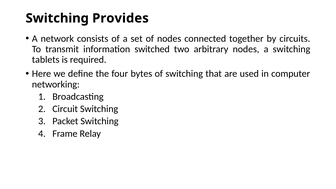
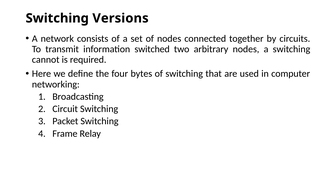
Provides: Provides -> Versions (120, 18)
tablets: tablets -> cannot (46, 60)
